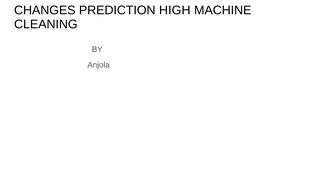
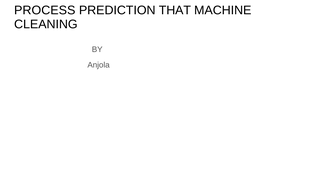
CHANGES: CHANGES -> PROCESS (45, 10)
HIGH: HIGH -> THAT (175, 10)
